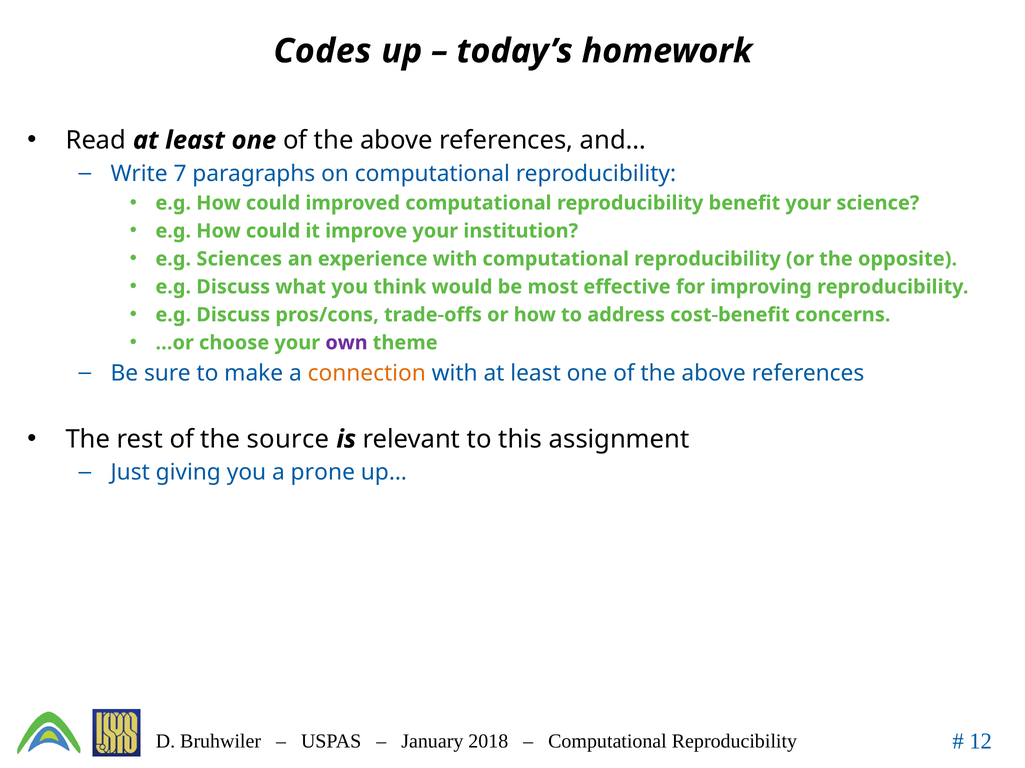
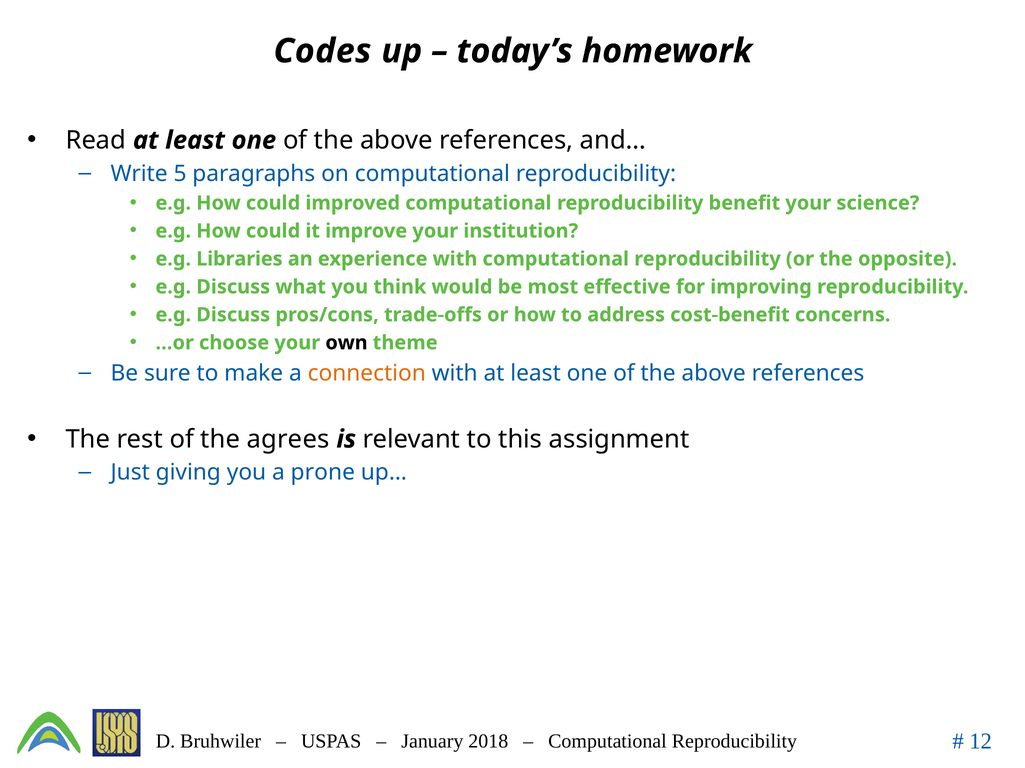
7: 7 -> 5 (180, 174)
Sciences: Sciences -> Libraries (239, 259)
own colour: purple -> black (347, 343)
source: source -> agrees (288, 440)
